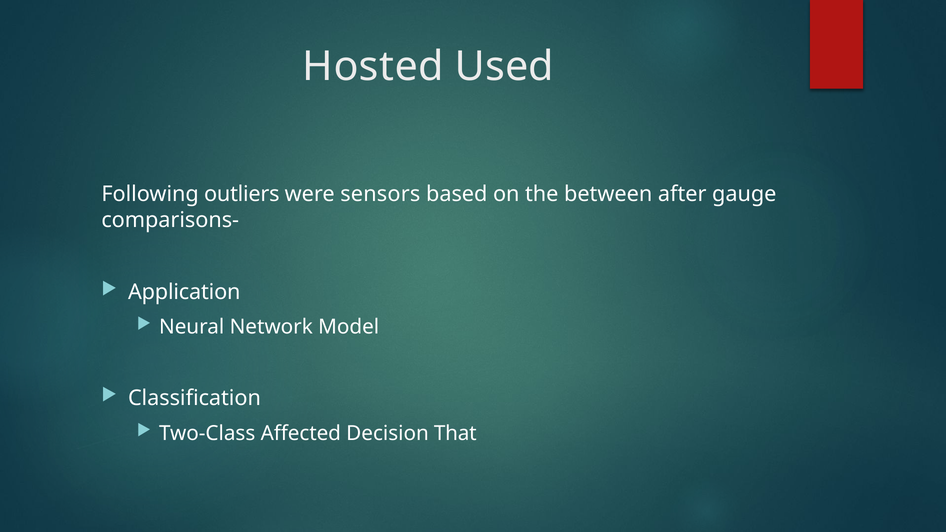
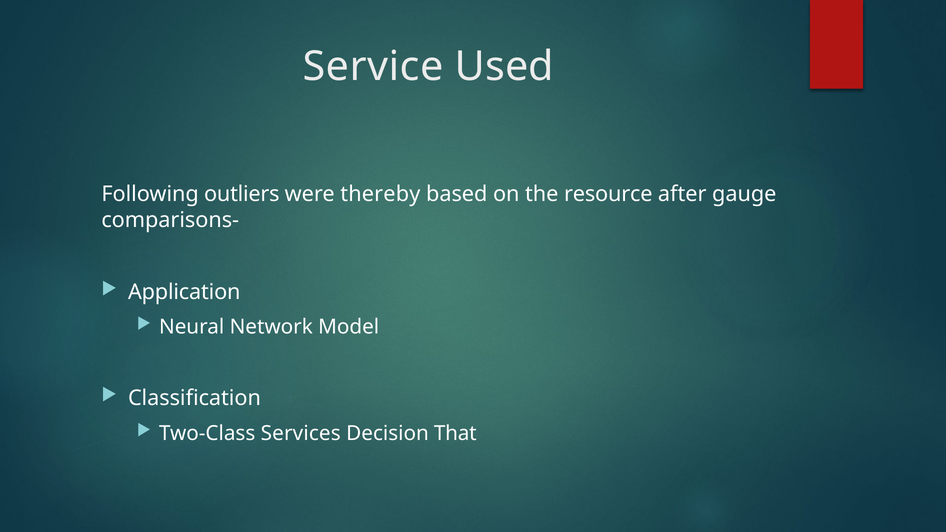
Hosted: Hosted -> Service (373, 66)
sensors: sensors -> thereby (380, 194)
between: between -> resource (608, 194)
Affected: Affected -> Services (301, 434)
